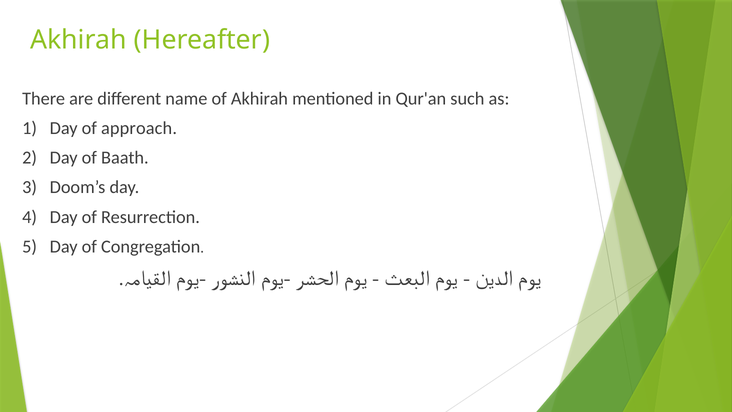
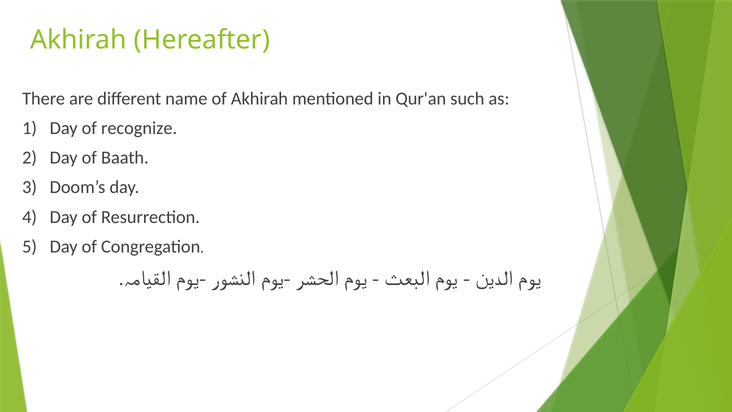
approach: approach -> recognize (139, 128)
